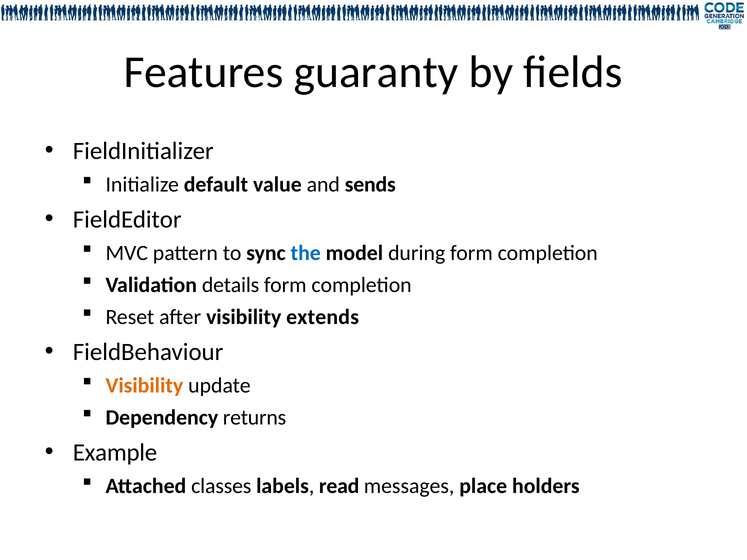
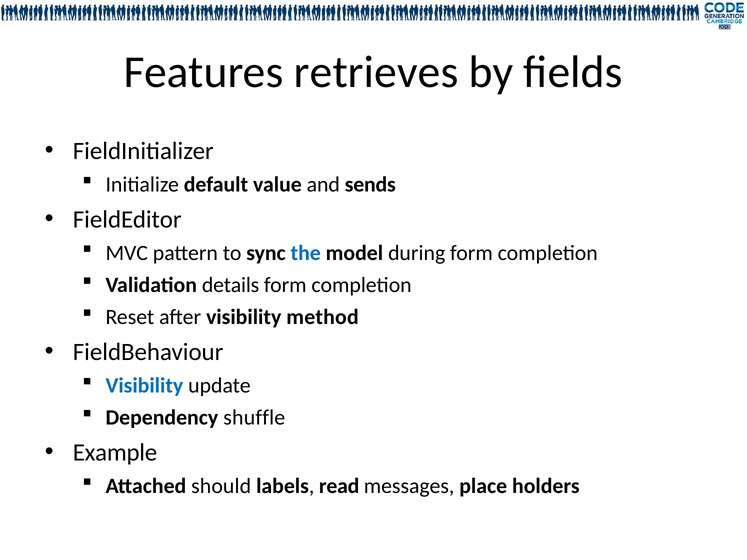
guaranty: guaranty -> retrieves (376, 72)
extends: extends -> method (323, 317)
Visibility colour: orange -> blue (144, 386)
returns: returns -> shuffle (254, 418)
classes: classes -> should (221, 486)
